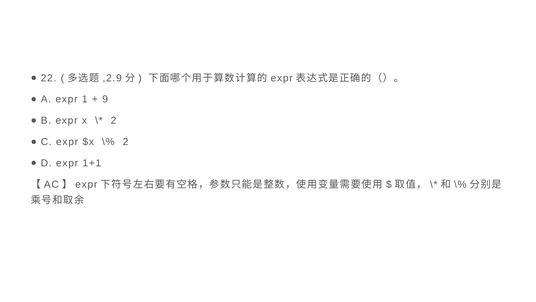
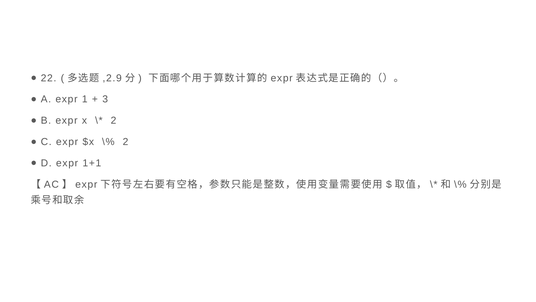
9: 9 -> 3 (105, 99)
